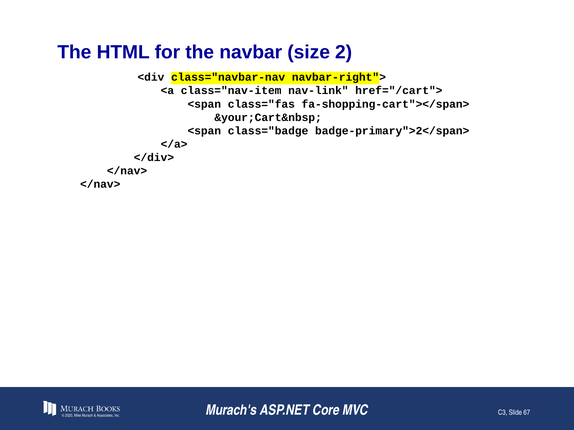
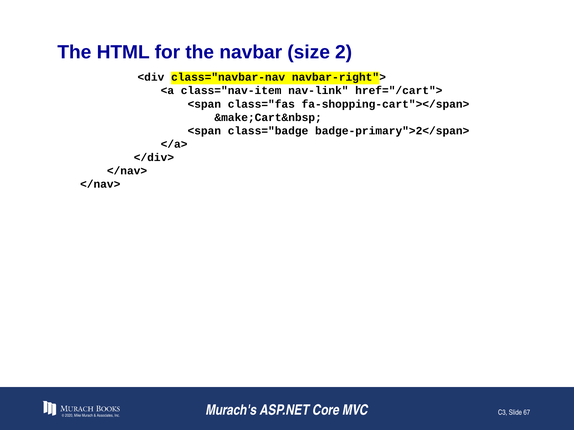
&your;Cart&nbsp: &your;Cart&nbsp -> &make;Cart&nbsp (268, 118)
